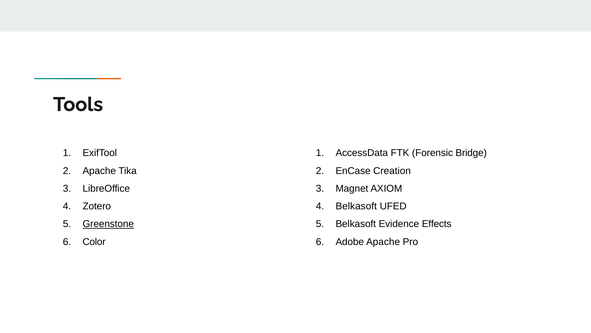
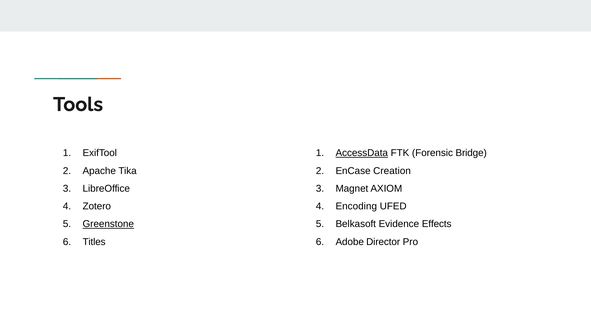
AccessData underline: none -> present (362, 153)
Belkasoft: Belkasoft -> Encoding (356, 206)
Color: Color -> Titles (94, 241)
Adobe Apache: Apache -> Director (383, 241)
